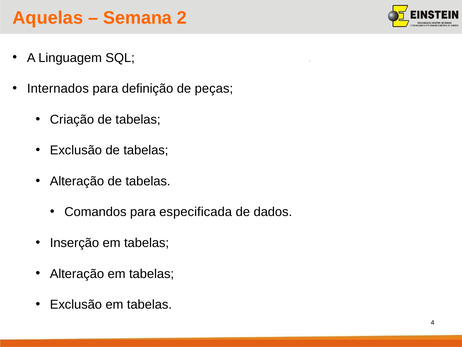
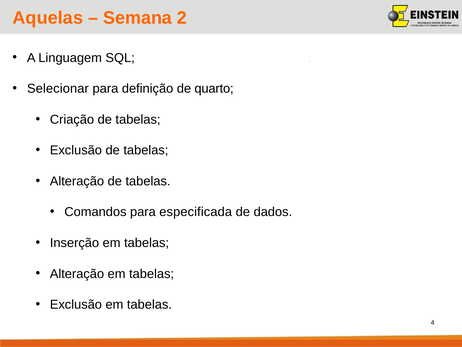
Internados: Internados -> Selecionar (58, 89)
peças: peças -> quarto (214, 89)
